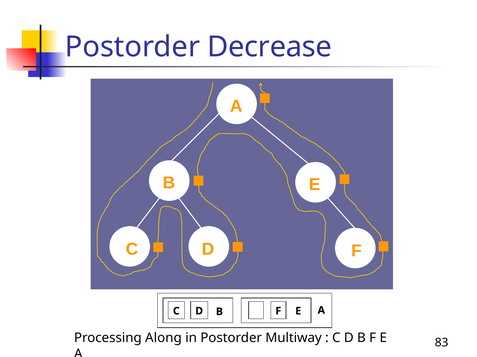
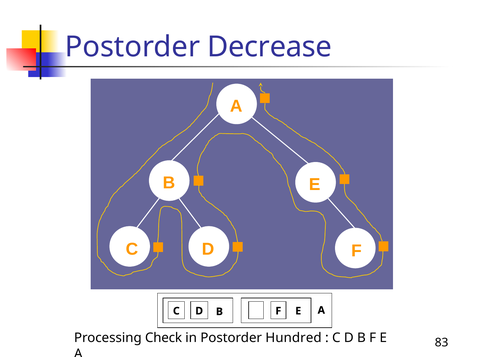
Along: Along -> Check (164, 339)
Multiway: Multiway -> Hundred (293, 339)
